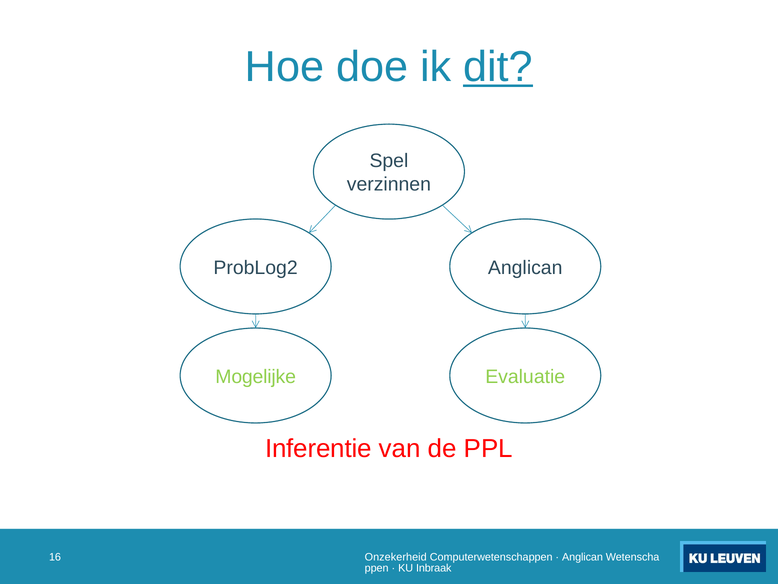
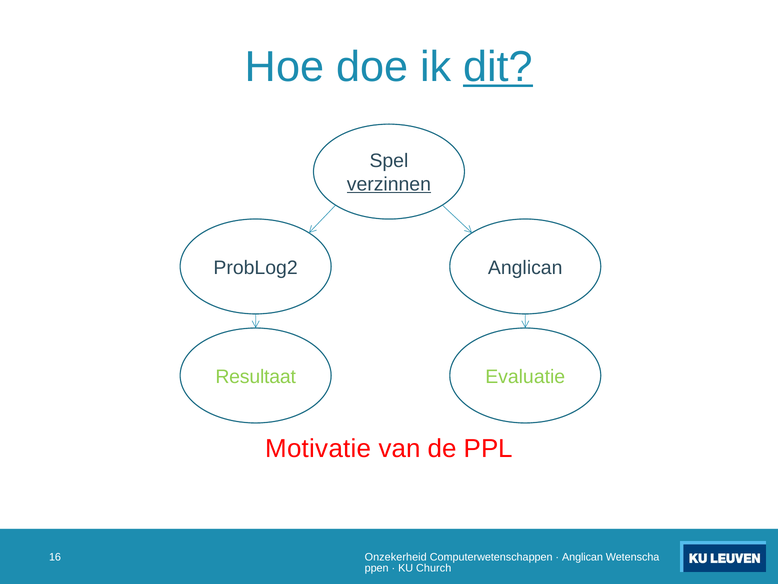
verzinnen underline: none -> present (389, 184)
Mogelijke: Mogelijke -> Resultaat (256, 376)
Inferentie: Inferentie -> Motivatie (318, 448)
Inbraak: Inbraak -> Church (434, 567)
